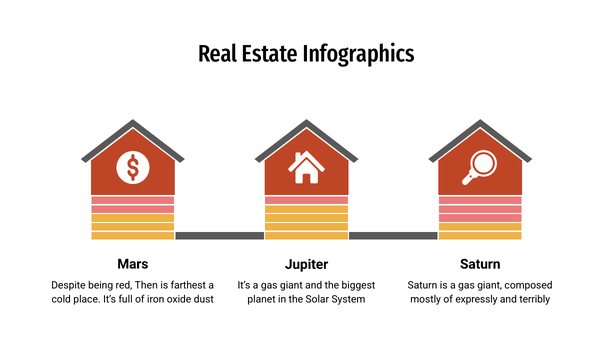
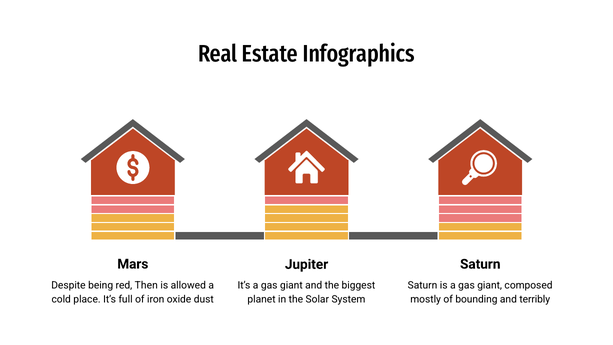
farthest: farthest -> allowed (188, 285)
expressly: expressly -> bounding (476, 299)
